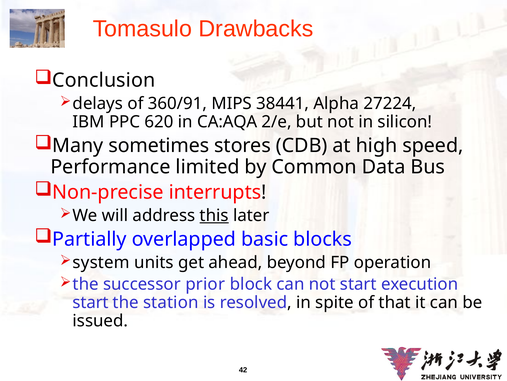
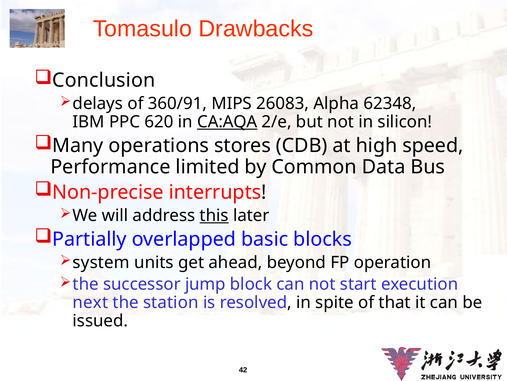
38441: 38441 -> 26083 (283, 103)
27224: 27224 -> 62348 (390, 103)
CA:AQA underline: none -> present (227, 122)
sometimes: sometimes -> operations (159, 145)
prior: prior -> jump (205, 284)
start: start -> next (90, 302)
